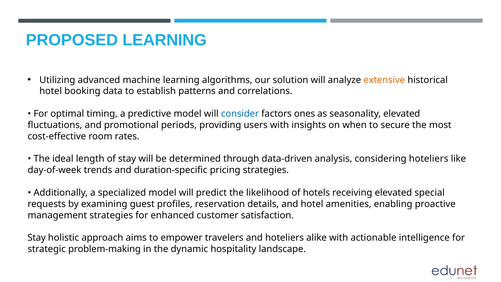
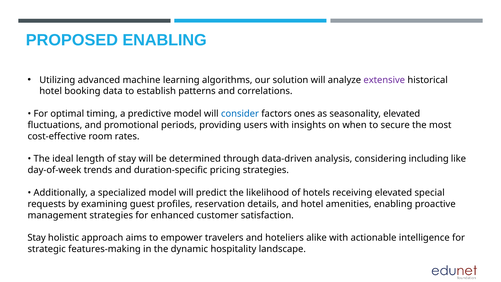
PROPOSED LEARNING: LEARNING -> ENABLING (165, 40)
extensive colour: orange -> purple (384, 80)
considering hoteliers: hoteliers -> including (429, 159)
problem-making: problem-making -> features-making (104, 249)
